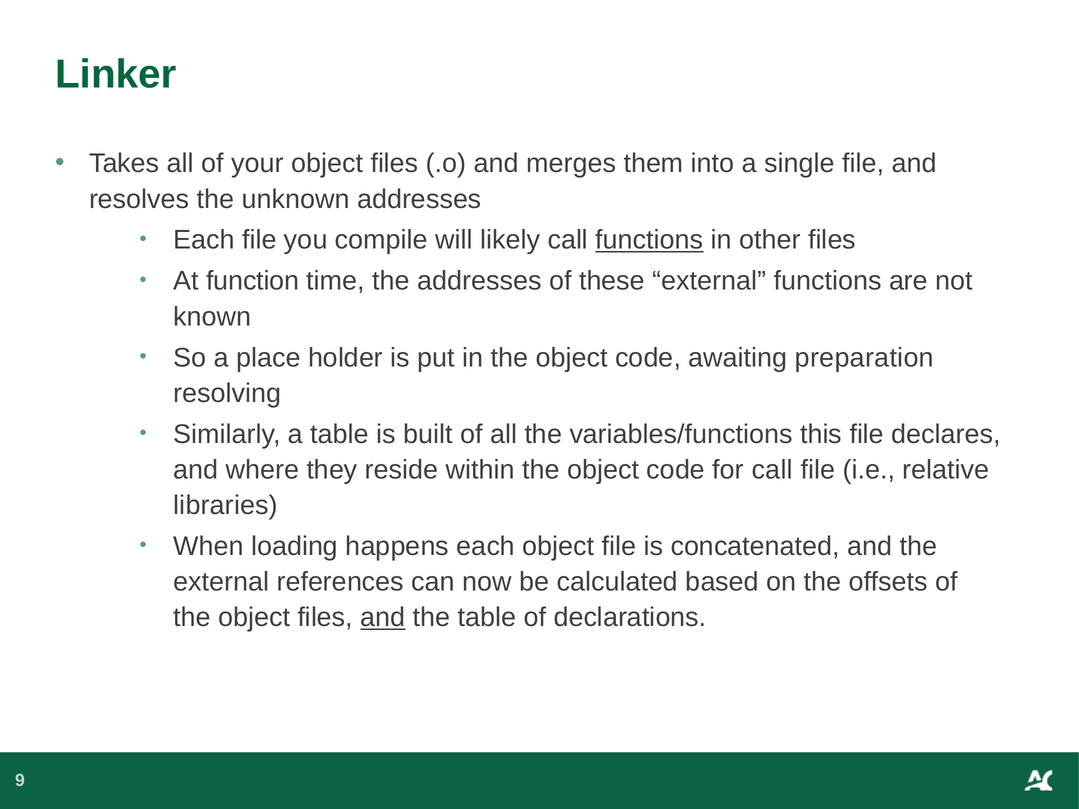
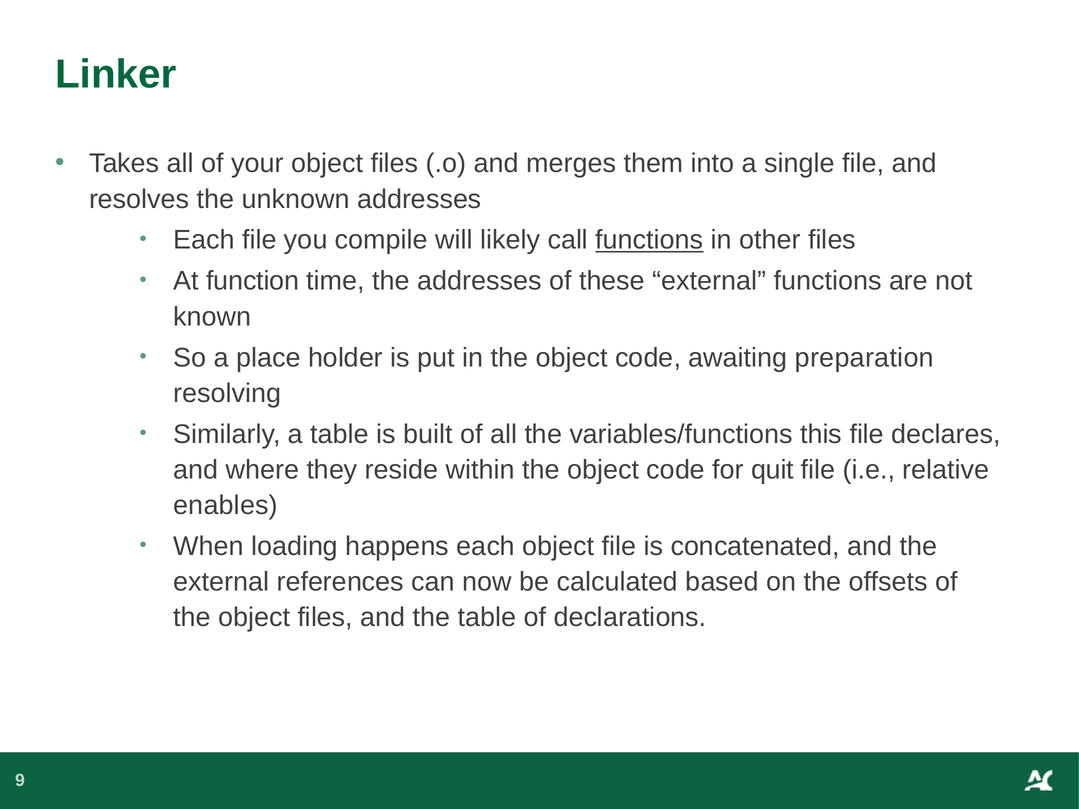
for call: call -> quit (772, 470)
libraries: libraries -> enables (226, 506)
and underline: present -> none (383, 618)
